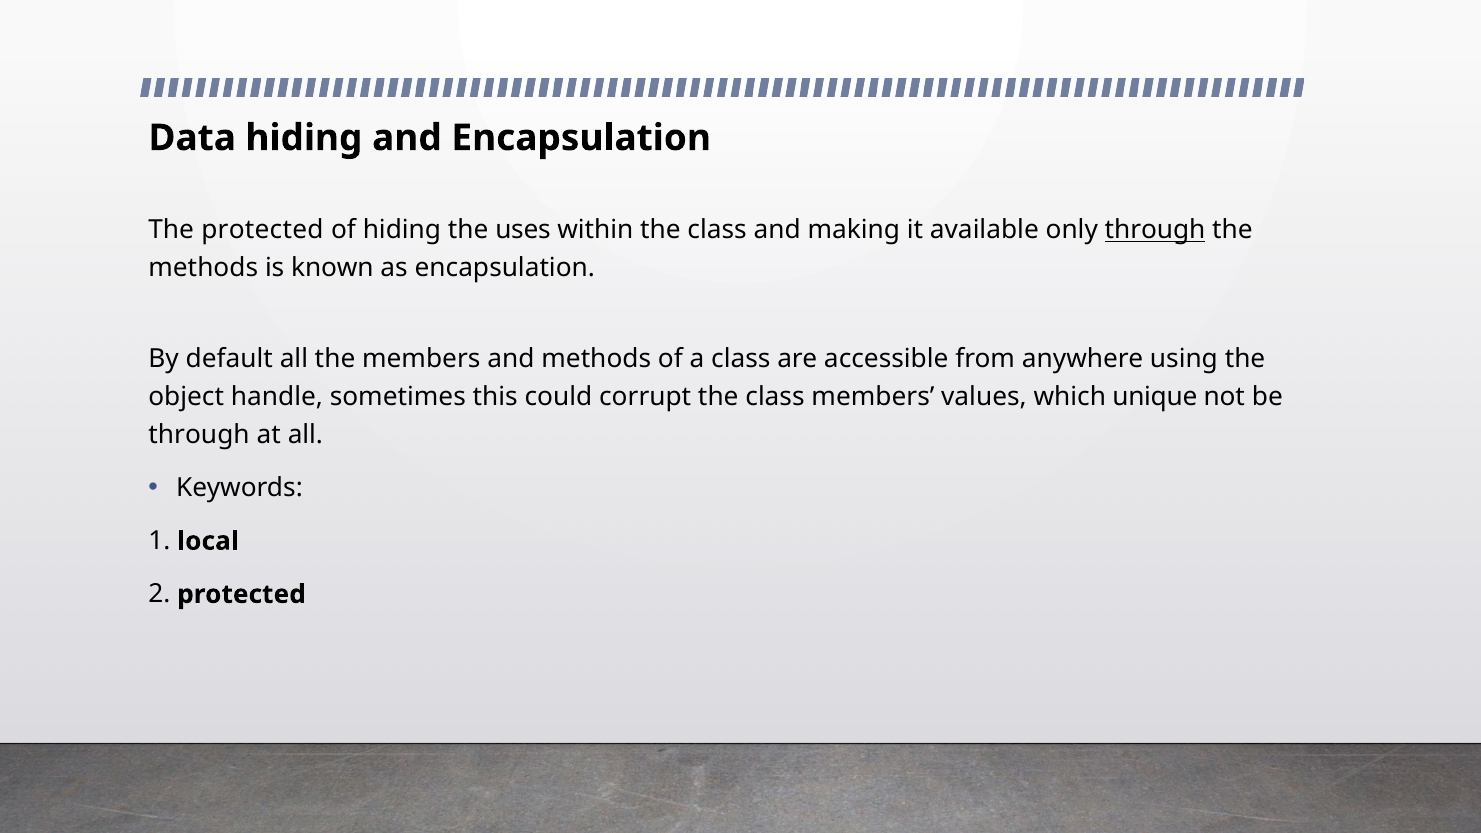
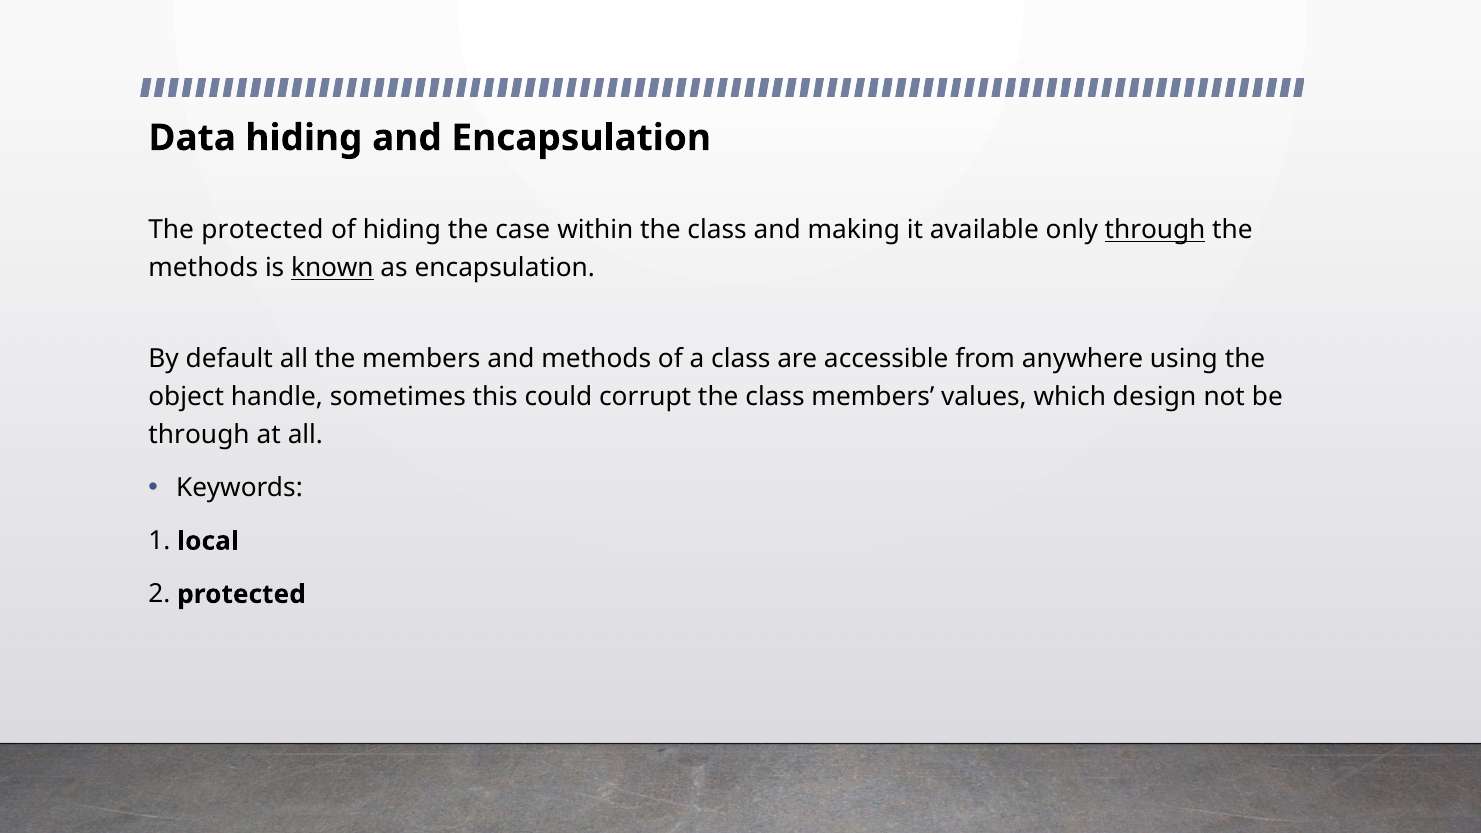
uses: uses -> case (523, 230)
known underline: none -> present (332, 268)
unique: unique -> design (1155, 397)
